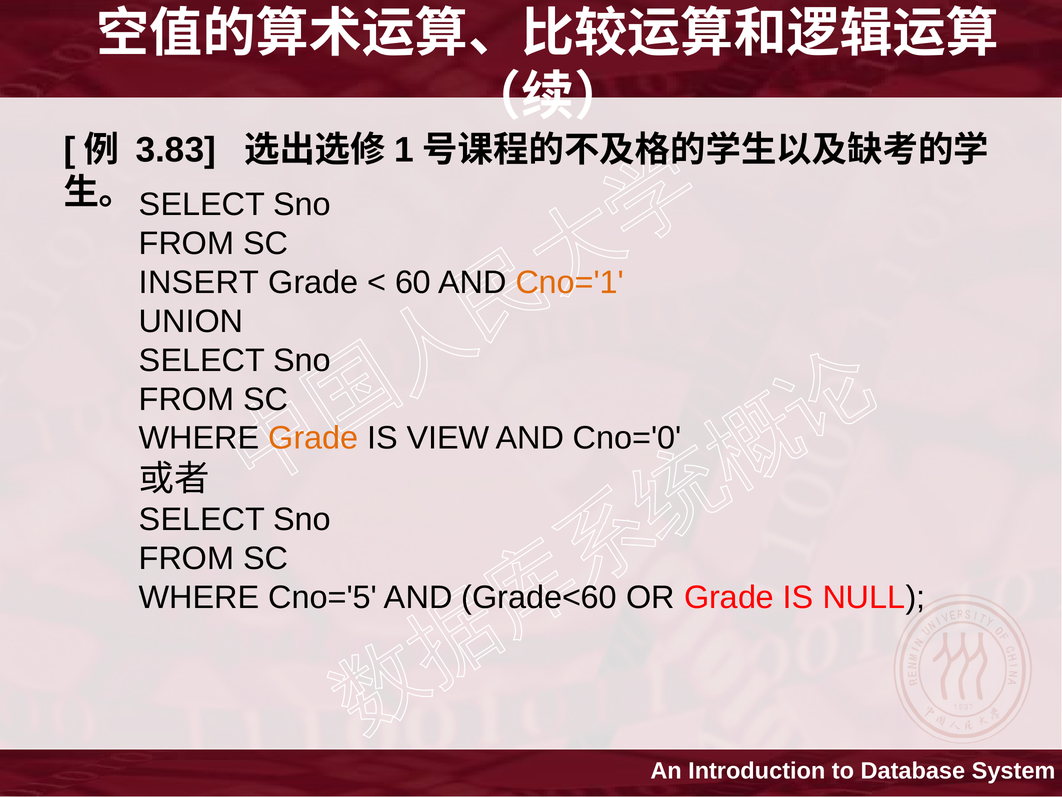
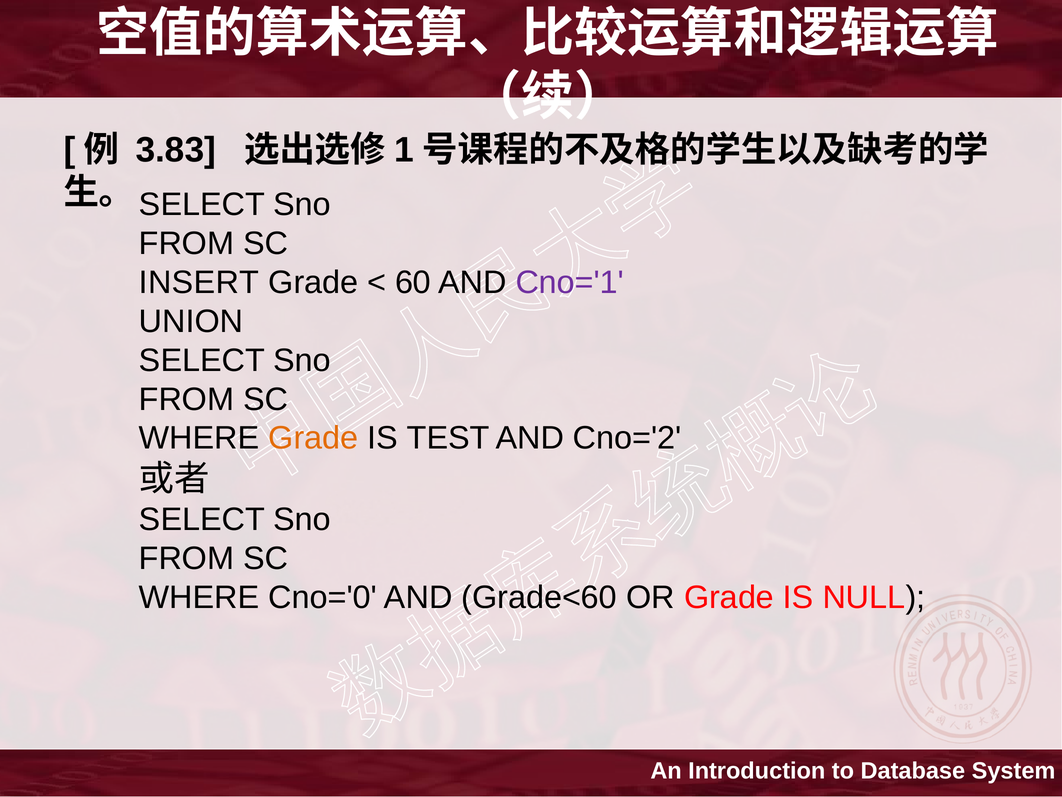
Cno='1 colour: orange -> purple (570, 282)
VIEW: VIEW -> TEST (448, 438)
Cno='0: Cno='0 -> Cno='2 (627, 438)
Cno='5: Cno='5 -> Cno='0 (323, 597)
